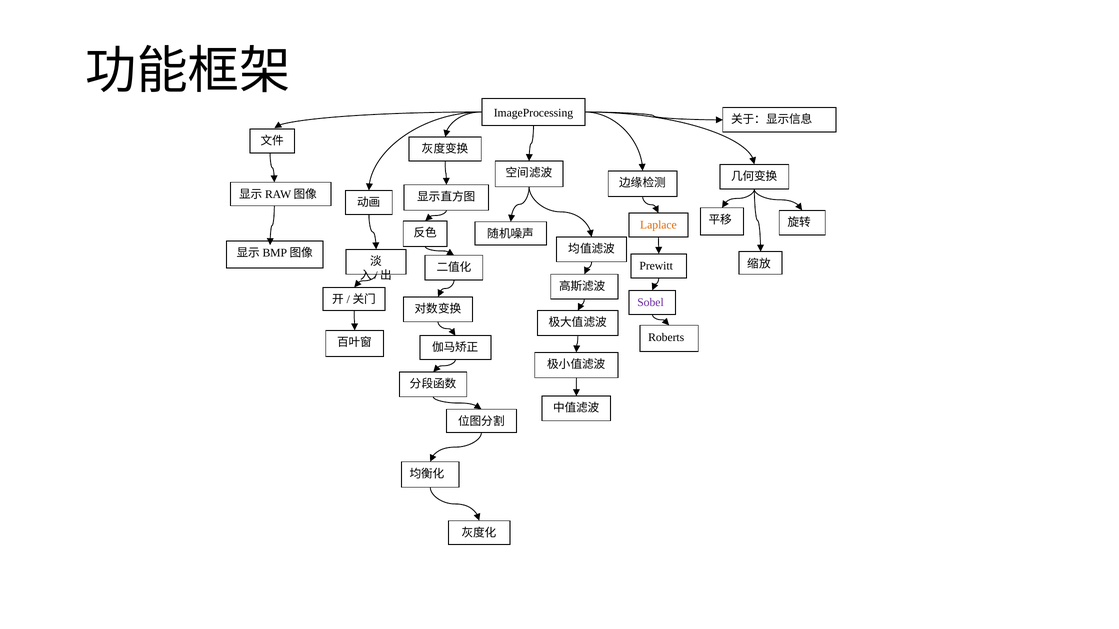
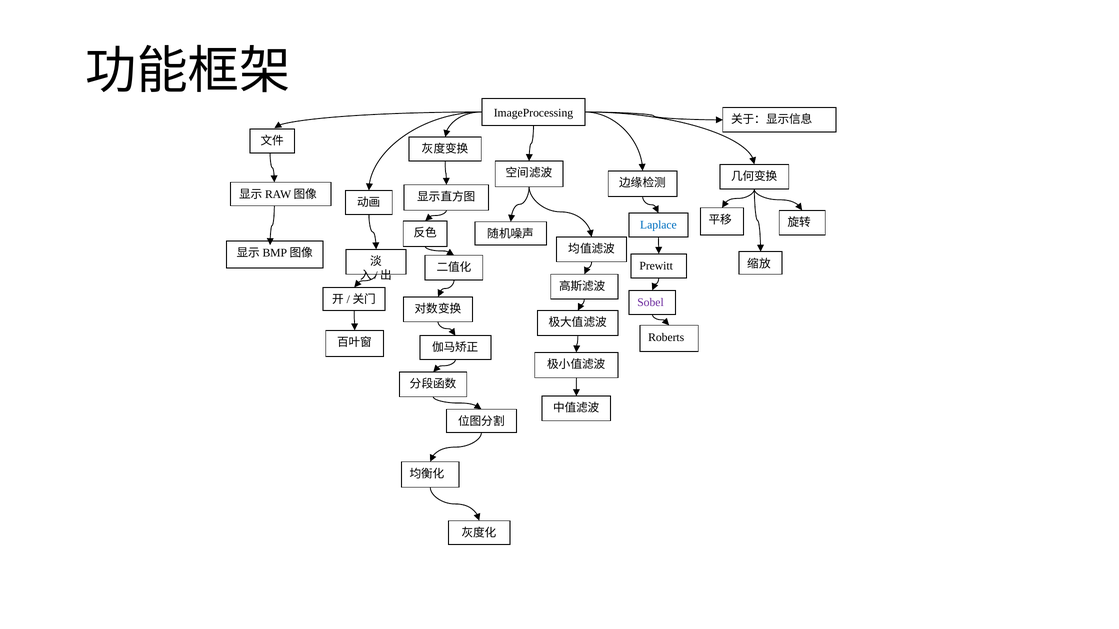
Laplace colour: orange -> blue (658, 225)
